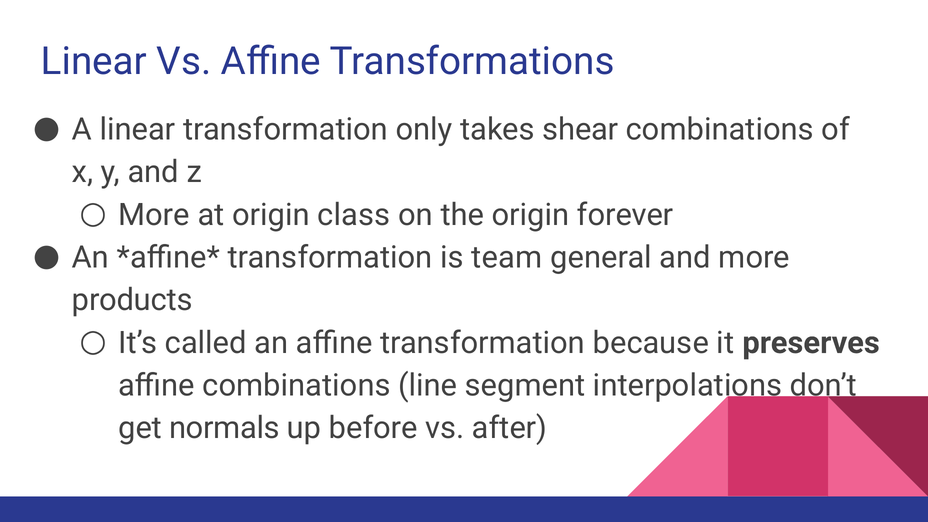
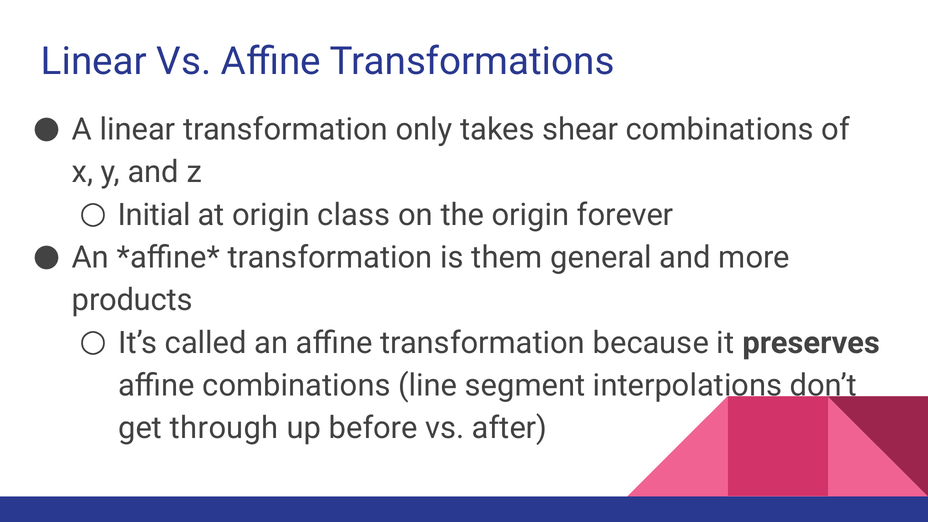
More: More -> Initial (154, 215)
team: team -> them (507, 257)
normals: normals -> through (224, 428)
